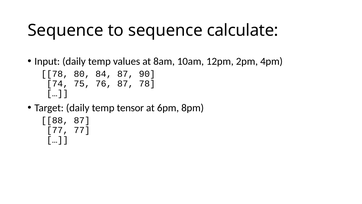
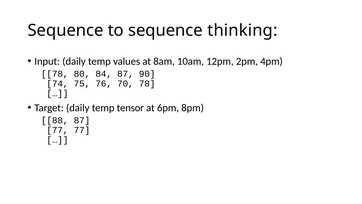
calculate: calculate -> thinking (242, 30)
76 87: 87 -> 70 (125, 83)
